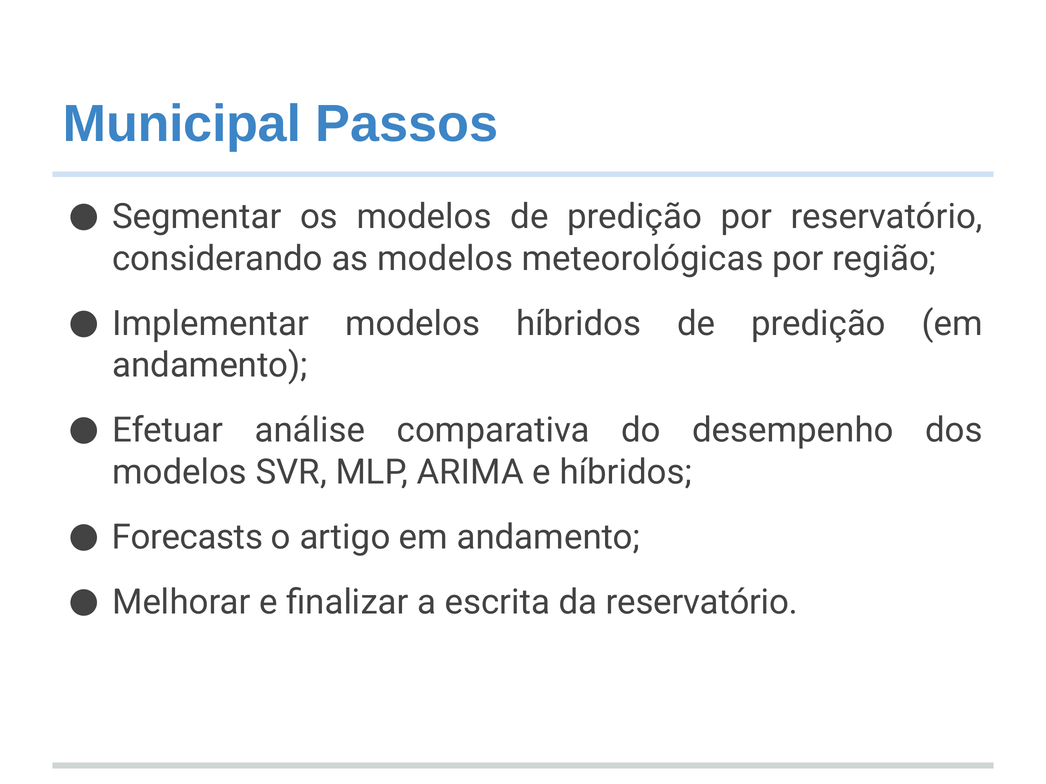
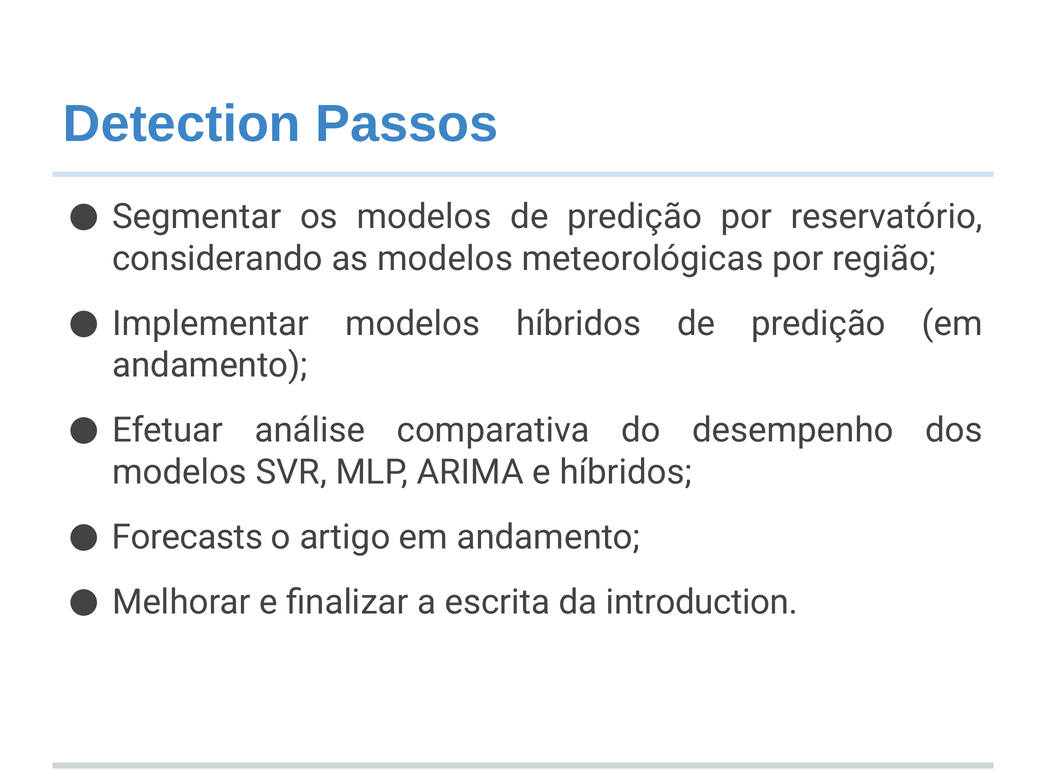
Municipal: Municipal -> Detection (182, 124)
da reservatório: reservatório -> introduction (702, 603)
